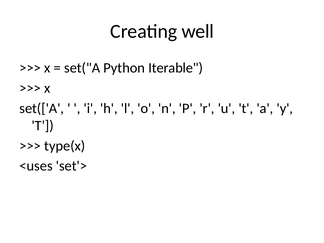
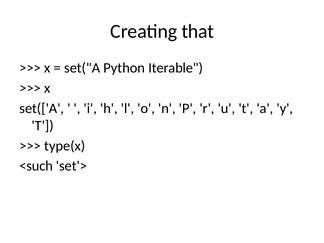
well: well -> that (198, 31)
<uses: <uses -> <such (36, 166)
